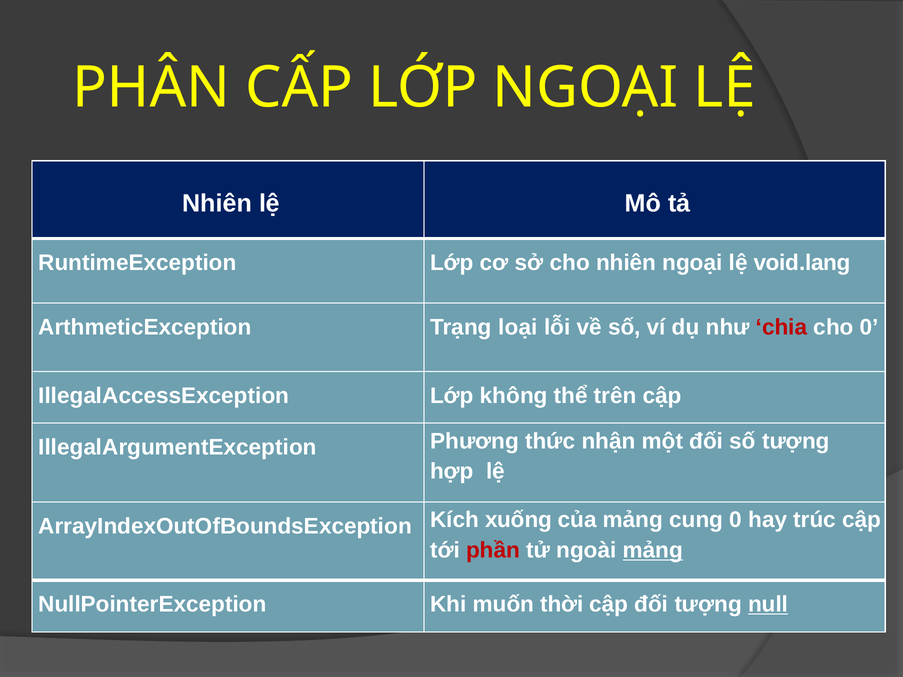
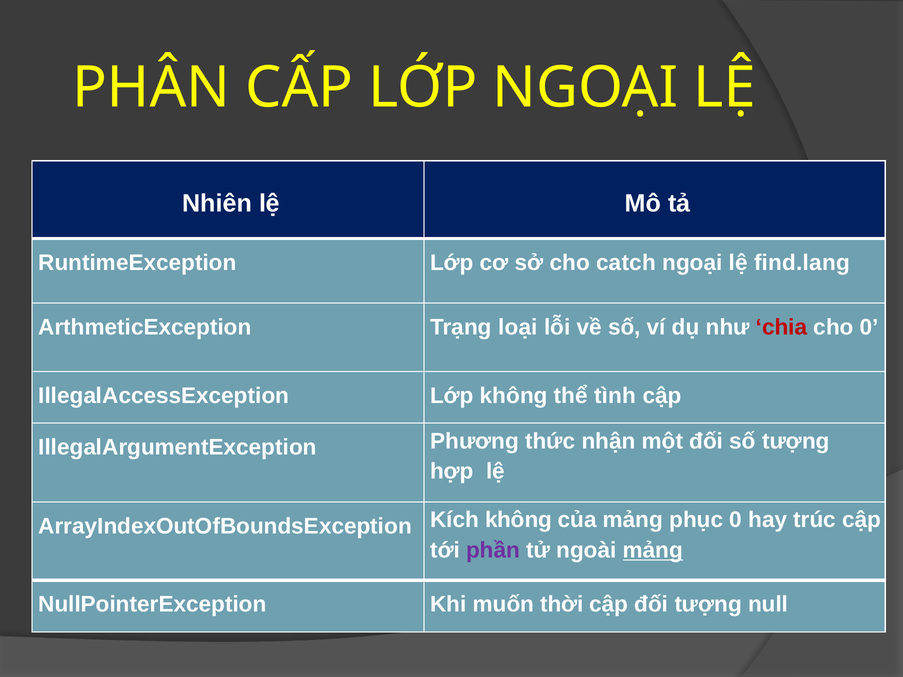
cho nhiên: nhiên -> catch (626, 263)
void.lang: void.lang -> find.lang (802, 263)
trên: trên -> tình (615, 396)
Kích xuống: xuống -> không (518, 520)
cung: cung -> phục (696, 520)
phần colour: red -> purple (493, 551)
null underline: present -> none (768, 605)
